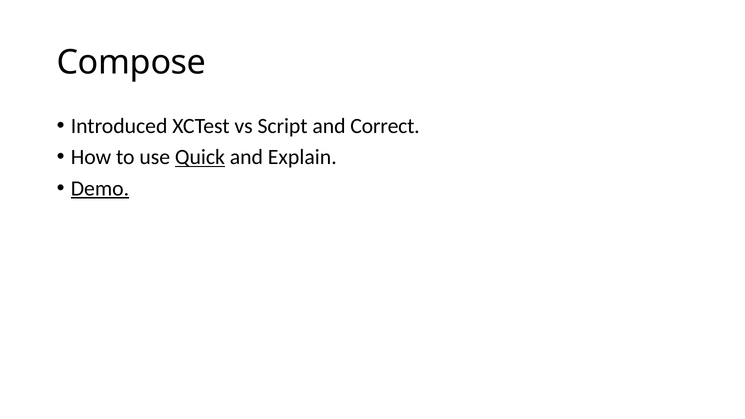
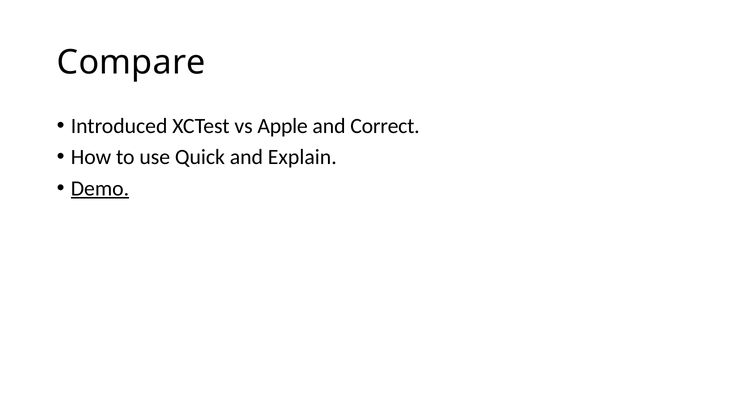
Compose: Compose -> Compare (131, 63)
Script: Script -> Apple (283, 126)
Quick underline: present -> none (200, 157)
